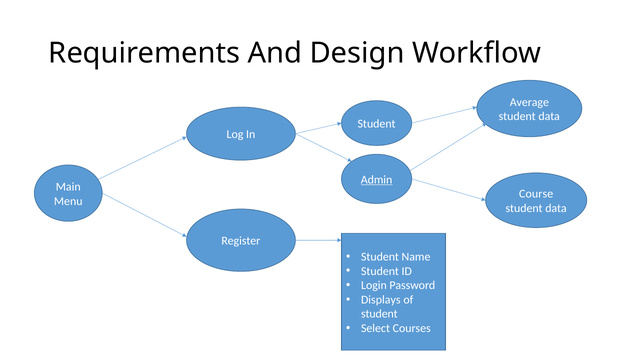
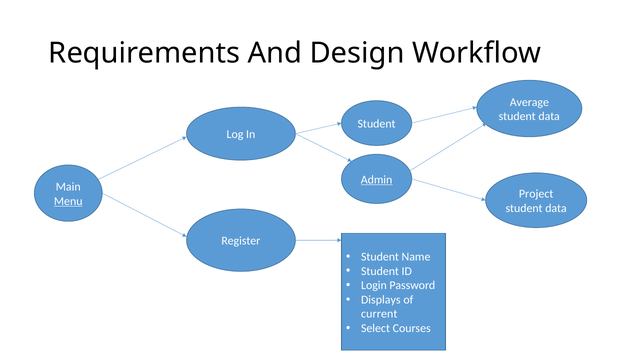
Course: Course -> Project (536, 194)
Menu underline: none -> present (68, 201)
student: student -> current (379, 314)
